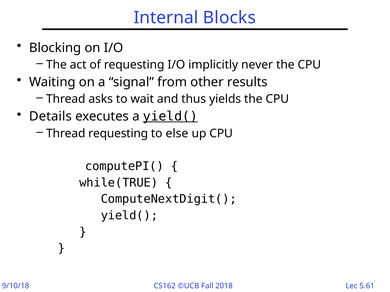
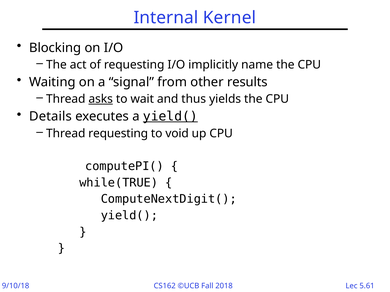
Blocks: Blocks -> Kernel (229, 18)
never: never -> name (257, 65)
asks underline: none -> present (101, 99)
else: else -> void (177, 134)
